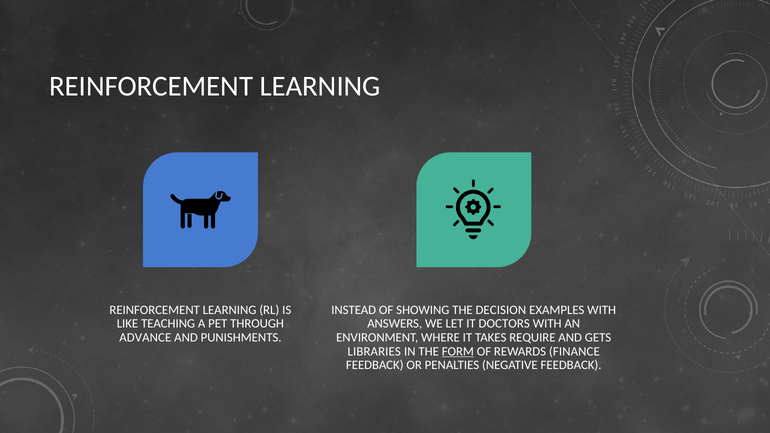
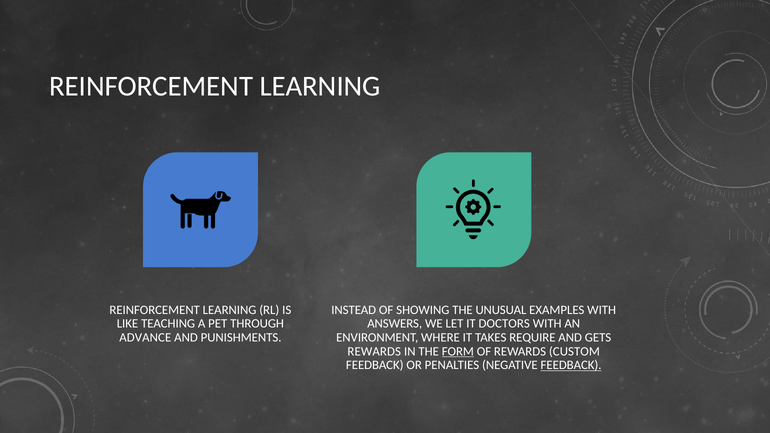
DECISION: DECISION -> UNUSUAL (501, 310)
LIBRARIES: LIBRARIES -> REWARDS (374, 351)
FINANCE: FINANCE -> CUSTOM (574, 351)
FEEDBACK underline: none -> present (571, 365)
